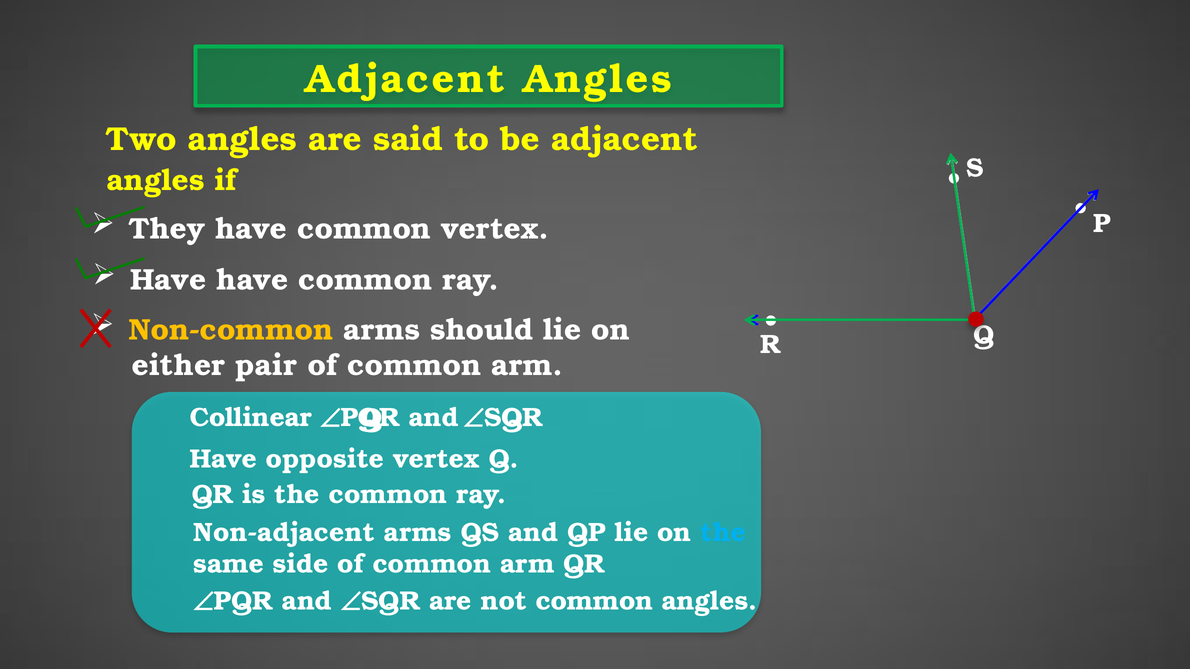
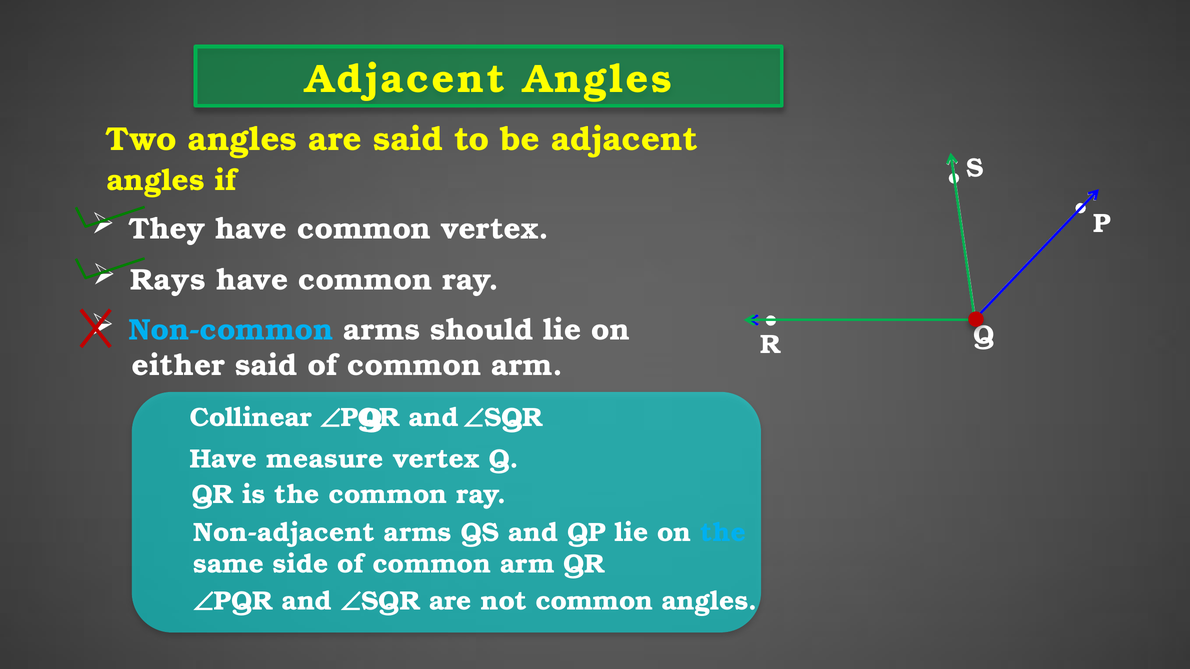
Have: Have -> Rays (168, 280)
Non-common colour: yellow -> light blue (231, 330)
either pair: pair -> said (266, 366)
opposite: opposite -> measure (325, 459)
